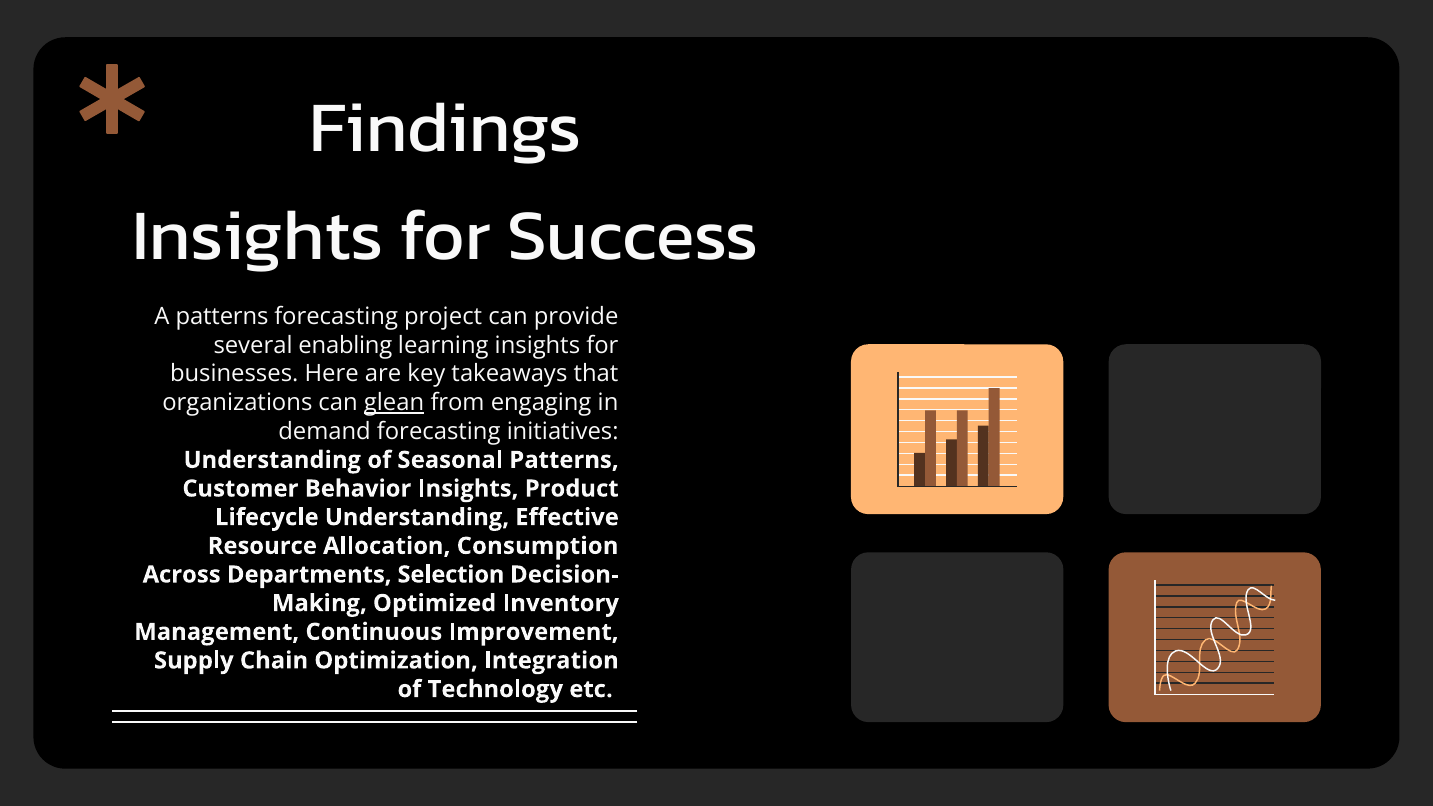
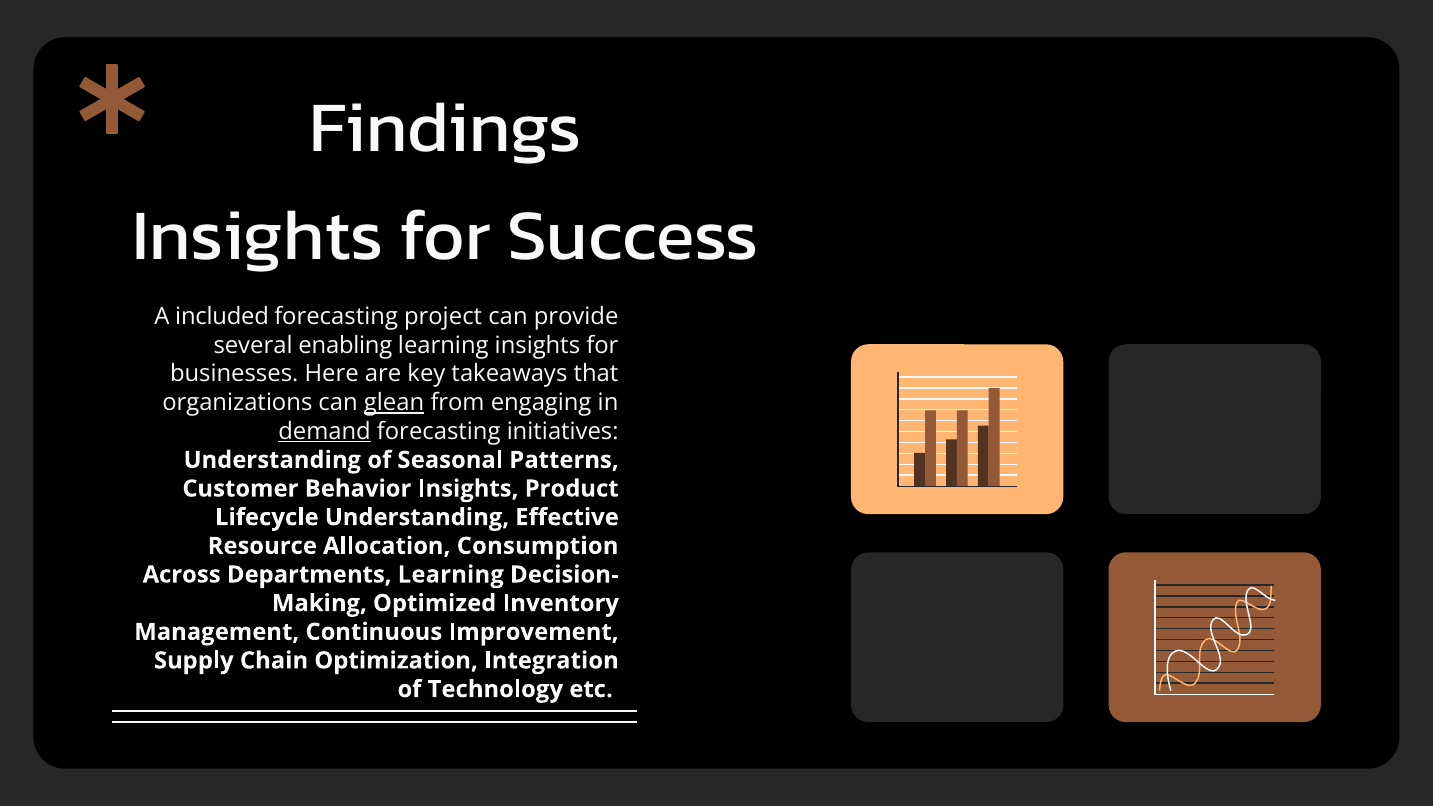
A patterns: patterns -> included (222, 317)
demand underline: none -> present (325, 431)
Departments Selection: Selection -> Learning (451, 575)
